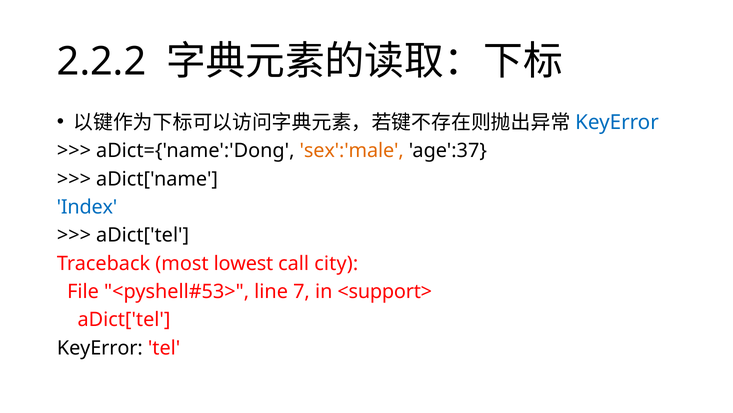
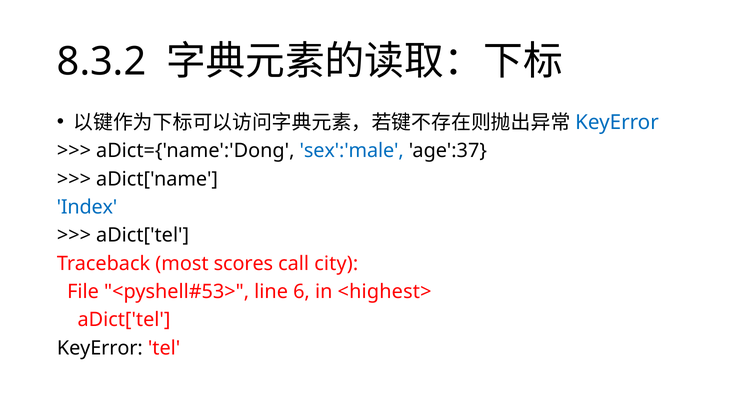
2.2.2: 2.2.2 -> 8.3.2 (102, 62)
sex':'male colour: orange -> blue (352, 151)
lowest: lowest -> scores (243, 263)
7: 7 -> 6 (301, 291)
<support>: <support> -> <highest> (385, 291)
